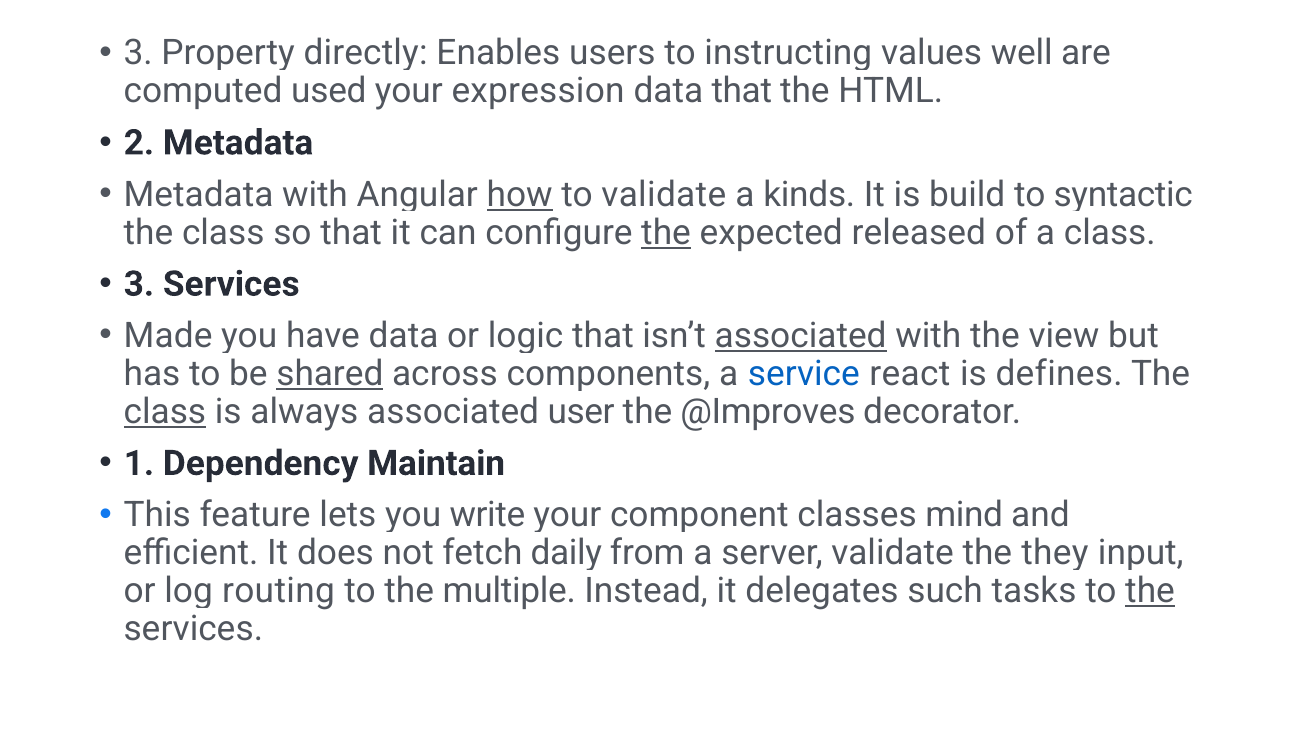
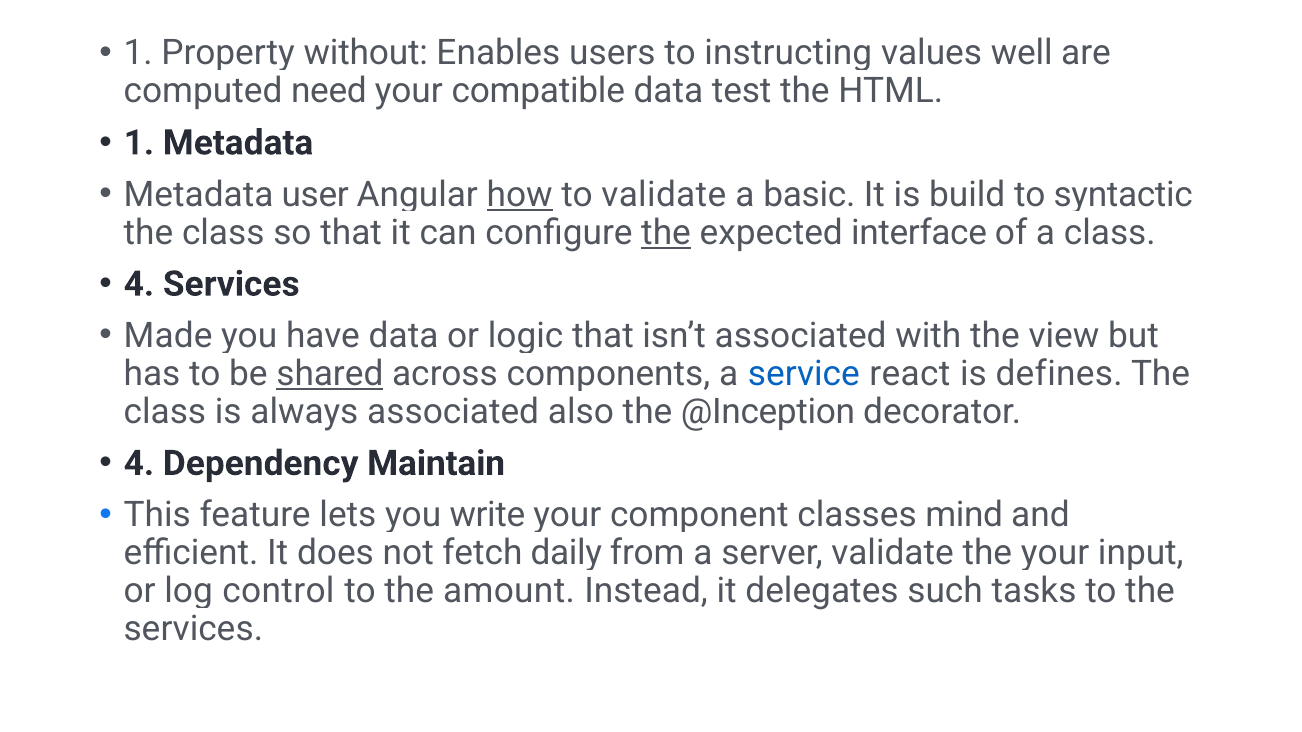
3: 3 -> 1 (138, 53)
directly: directly -> without (366, 53)
used: used -> need (329, 91)
expression: expression -> compatible (538, 91)
data that: that -> test (742, 91)
2: 2 -> 1 (139, 143)
Metadata with: with -> user (315, 195)
kinds: kinds -> basic (809, 195)
released: released -> interface (919, 233)
3: 3 -> 4 (139, 284)
associated underline: present -> none (801, 336)
class underline: present -> none (165, 412)
user: user -> also (581, 412)
@Improves: @Improves -> @Inception (768, 412)
1: 1 -> 4 (139, 464)
the they: they -> your (1055, 553)
routing: routing -> control (278, 591)
multiple: multiple -> amount (509, 591)
the underline: present -> none (1150, 591)
